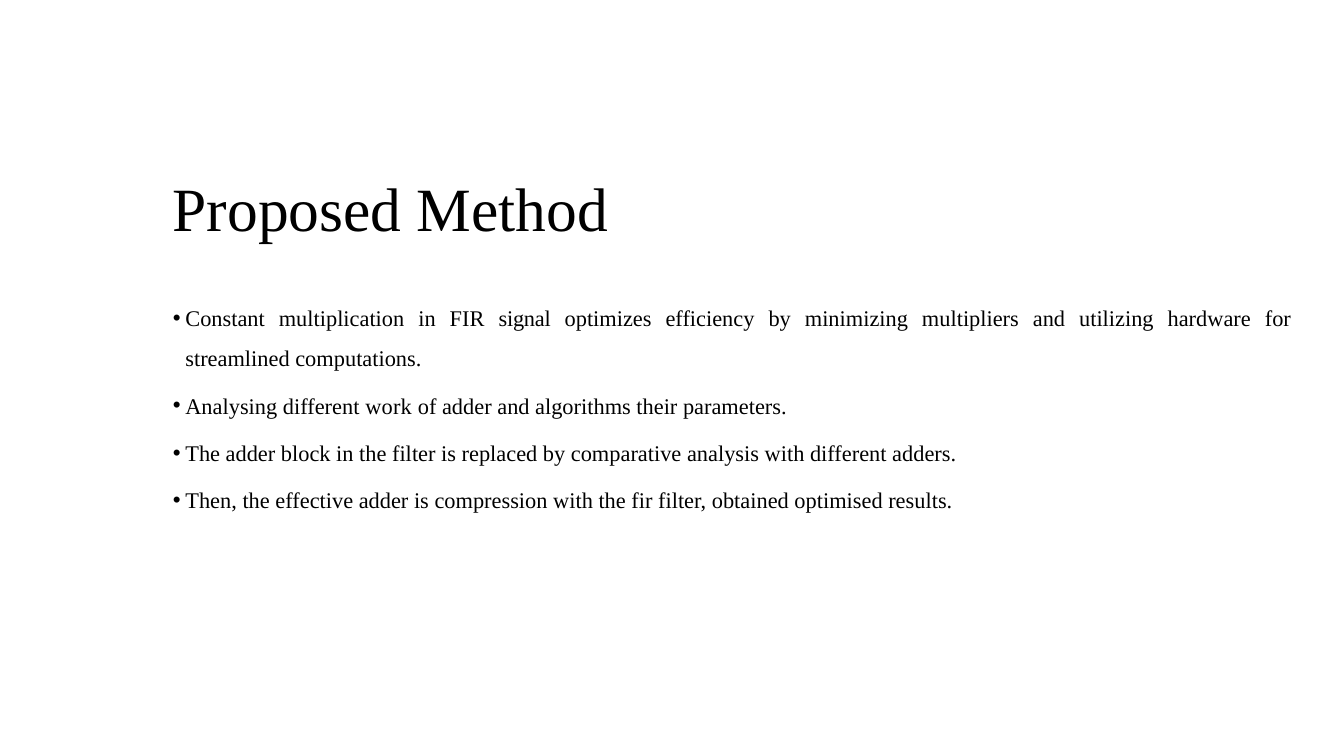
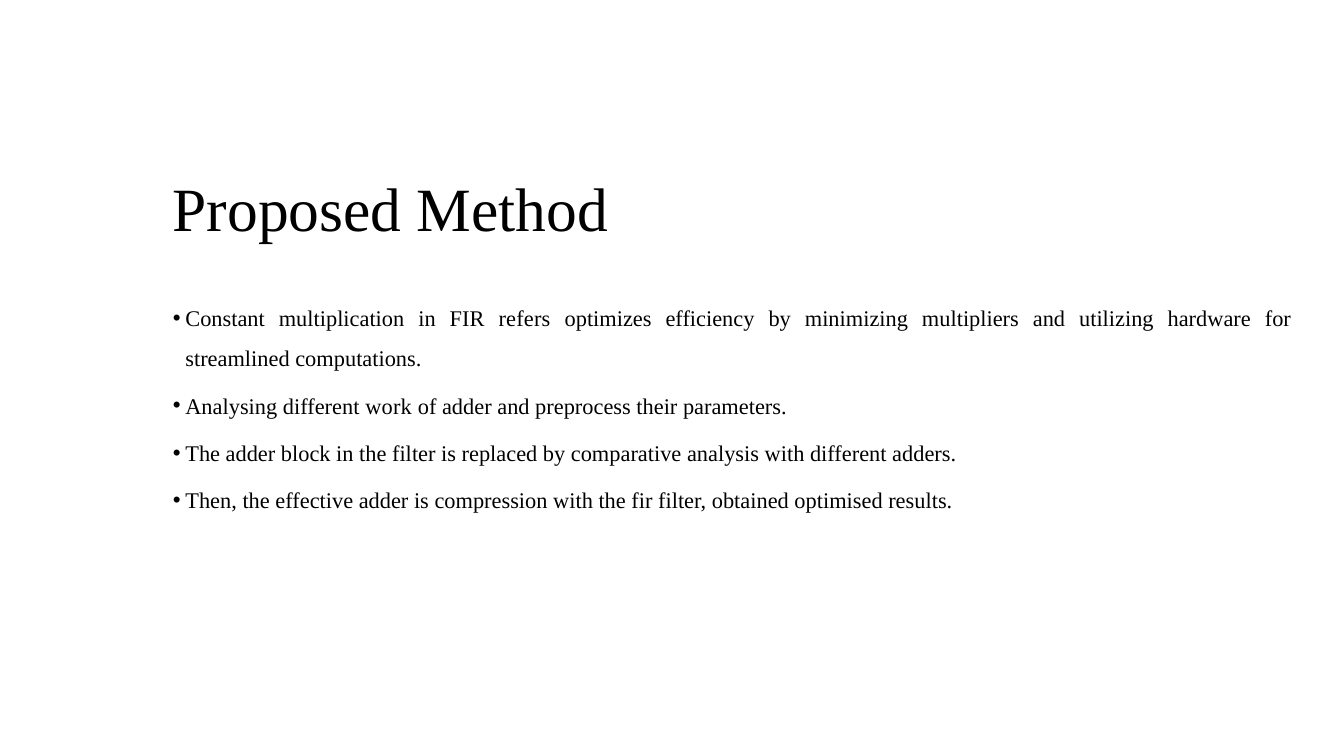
signal: signal -> refers (524, 319)
algorithms: algorithms -> preprocess (583, 407)
